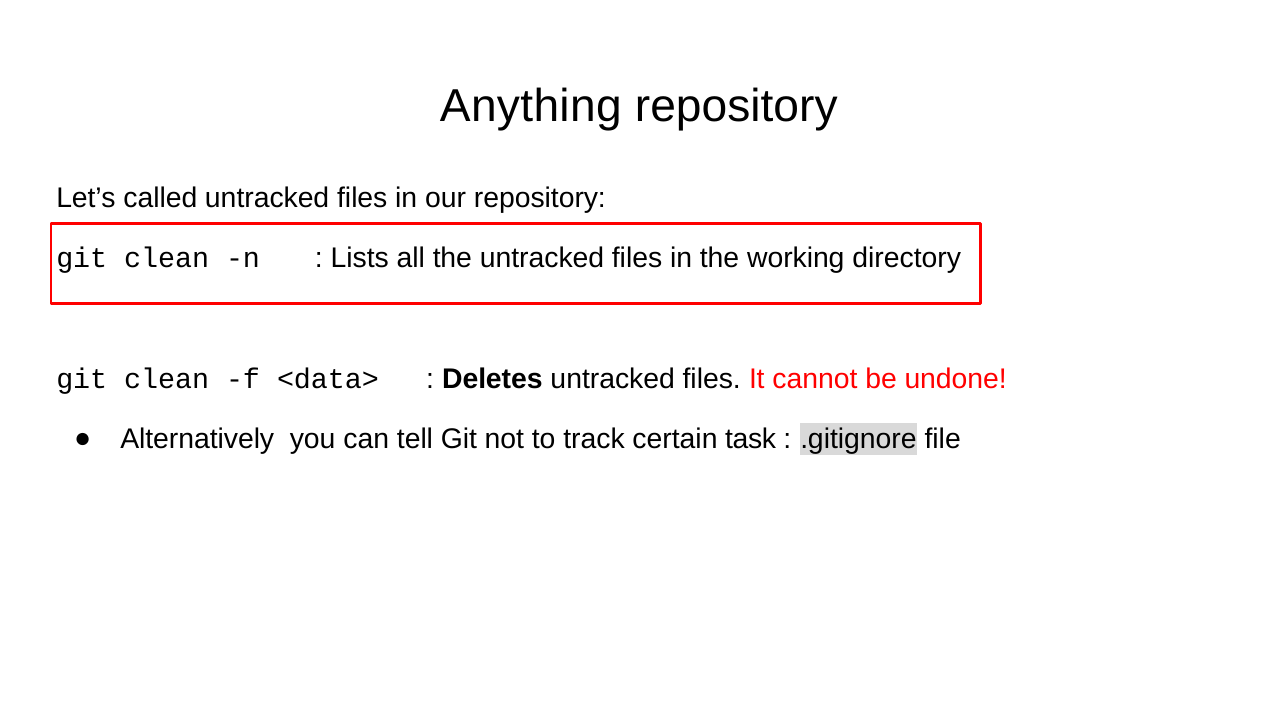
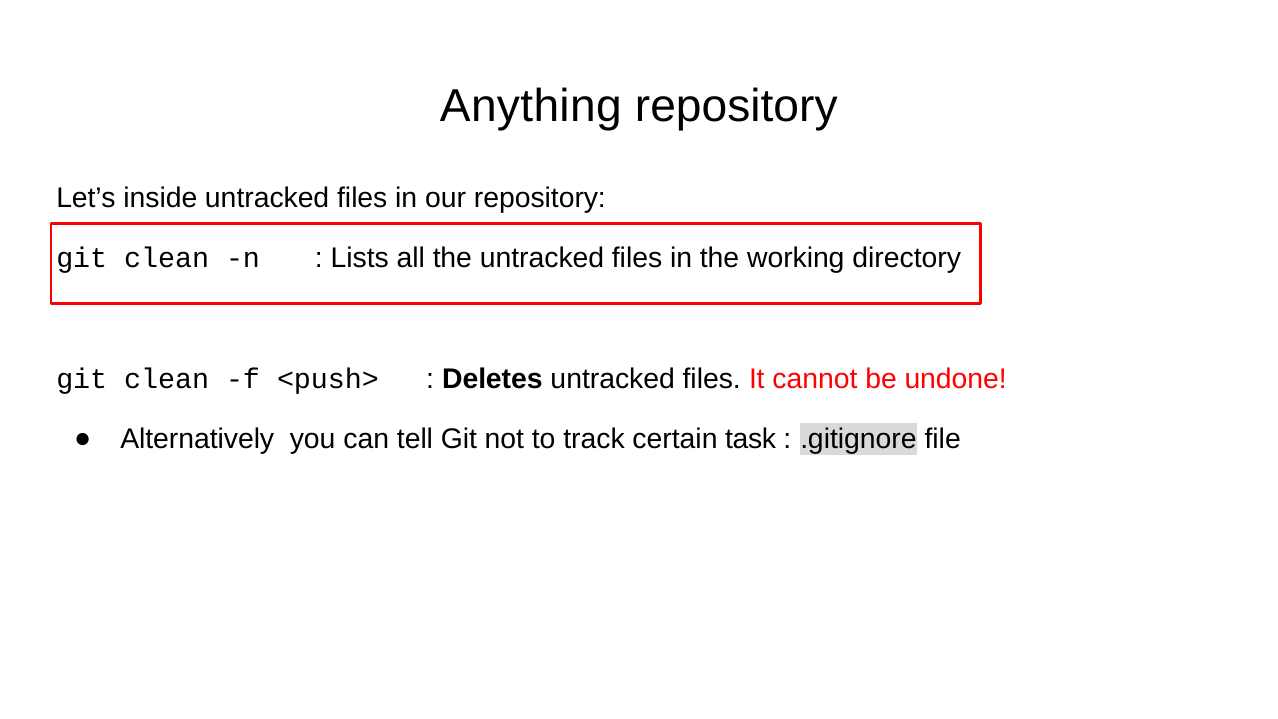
called: called -> inside (160, 198)
<data>: <data> -> <push> (328, 379)
